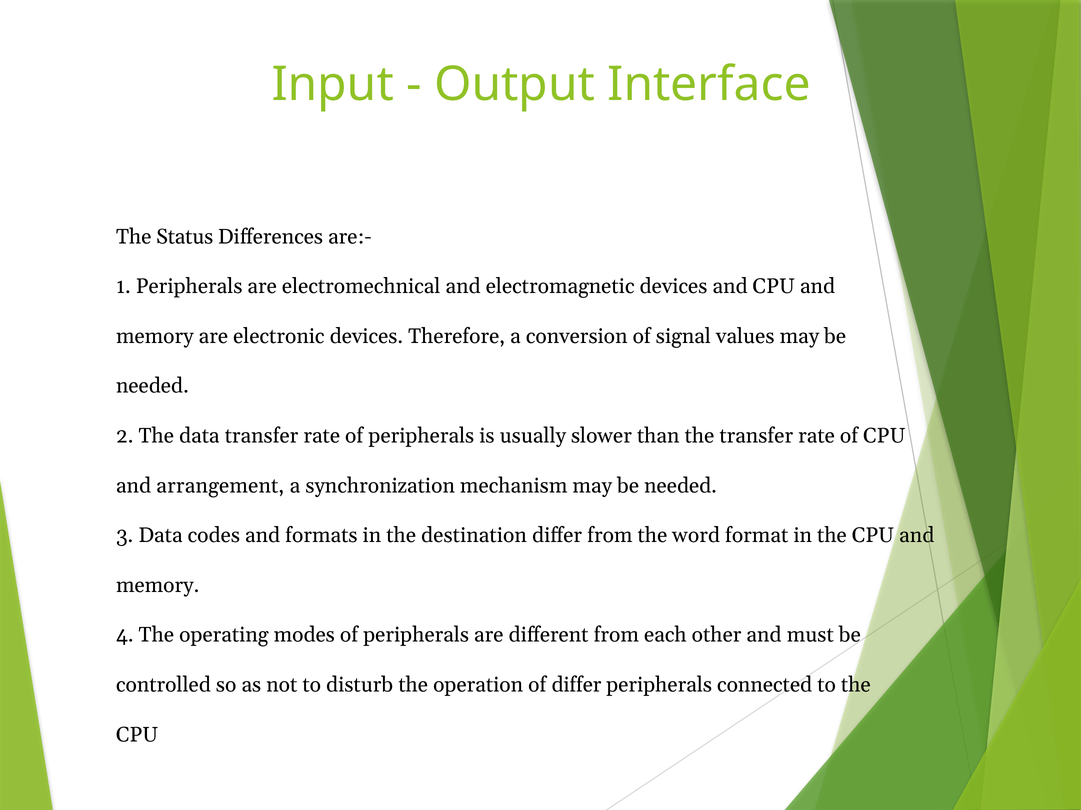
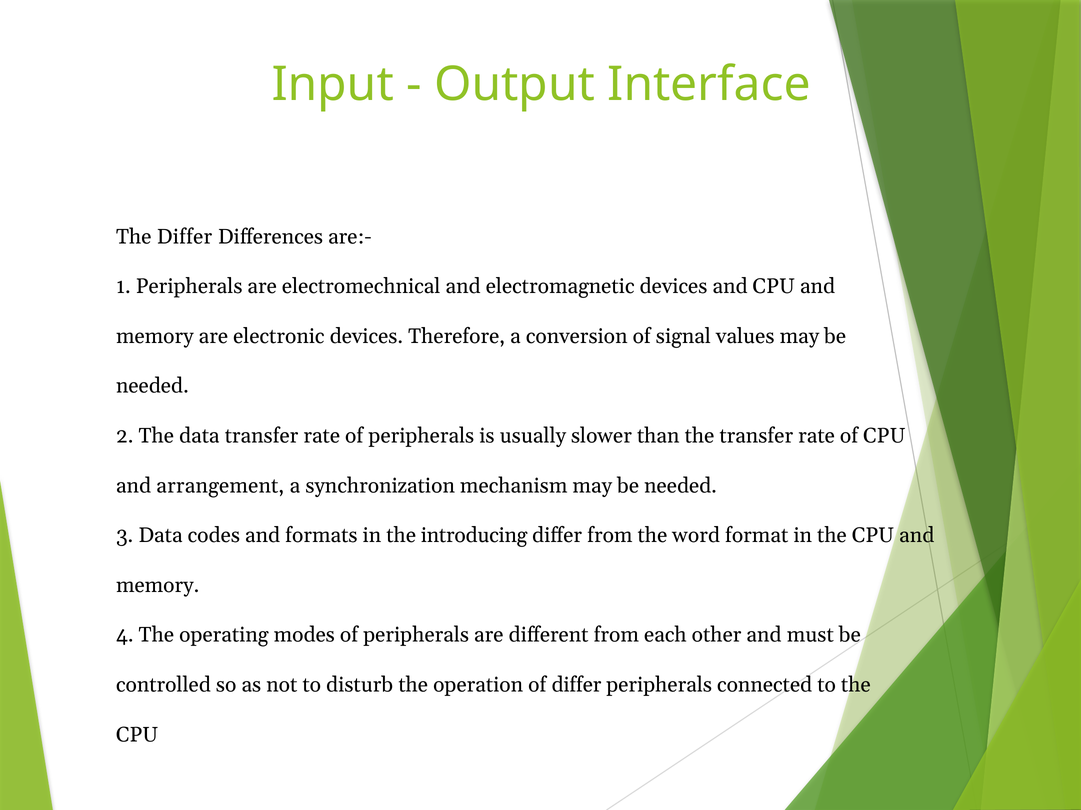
The Status: Status -> Differ (185, 237)
destination: destination -> introducing (474, 536)
